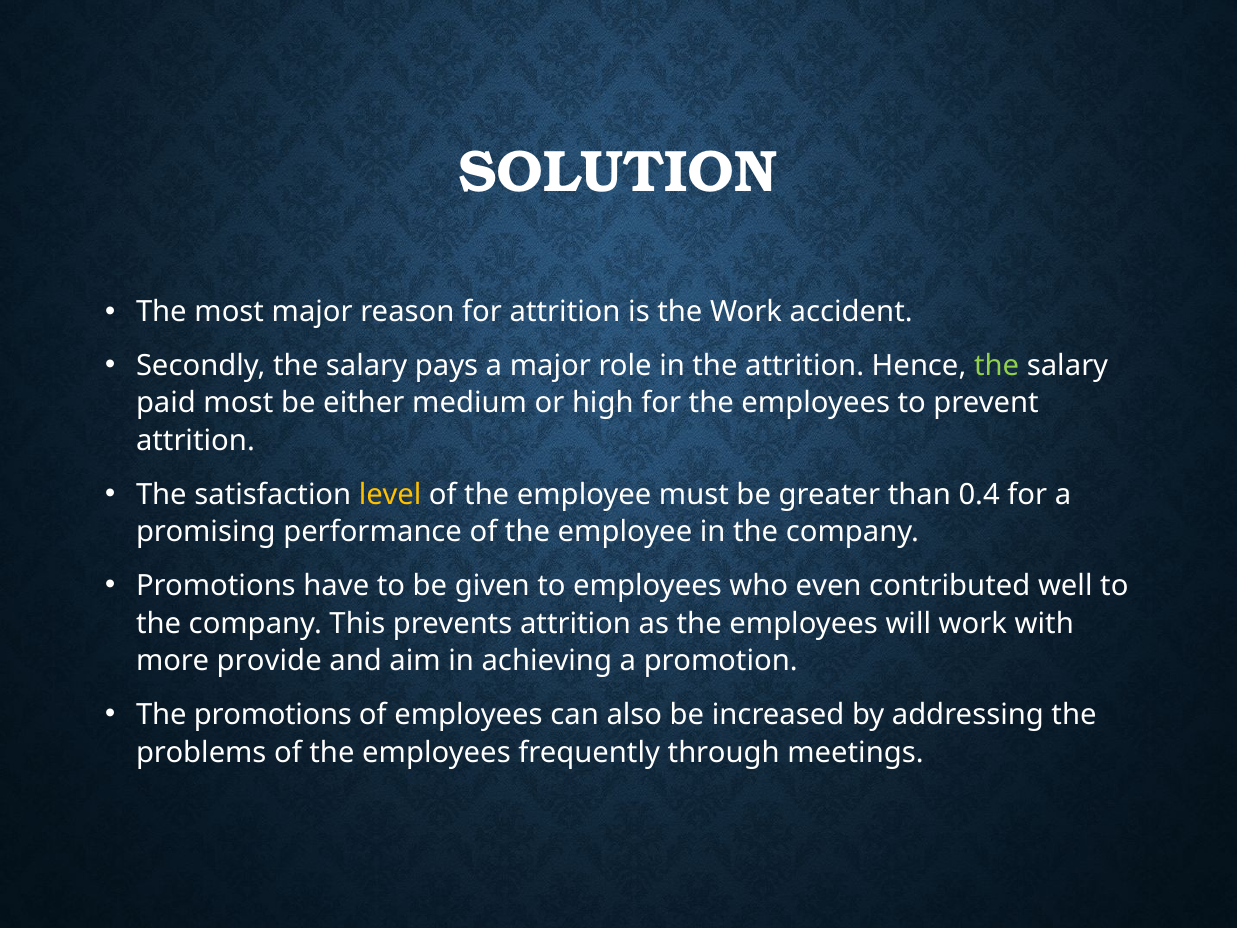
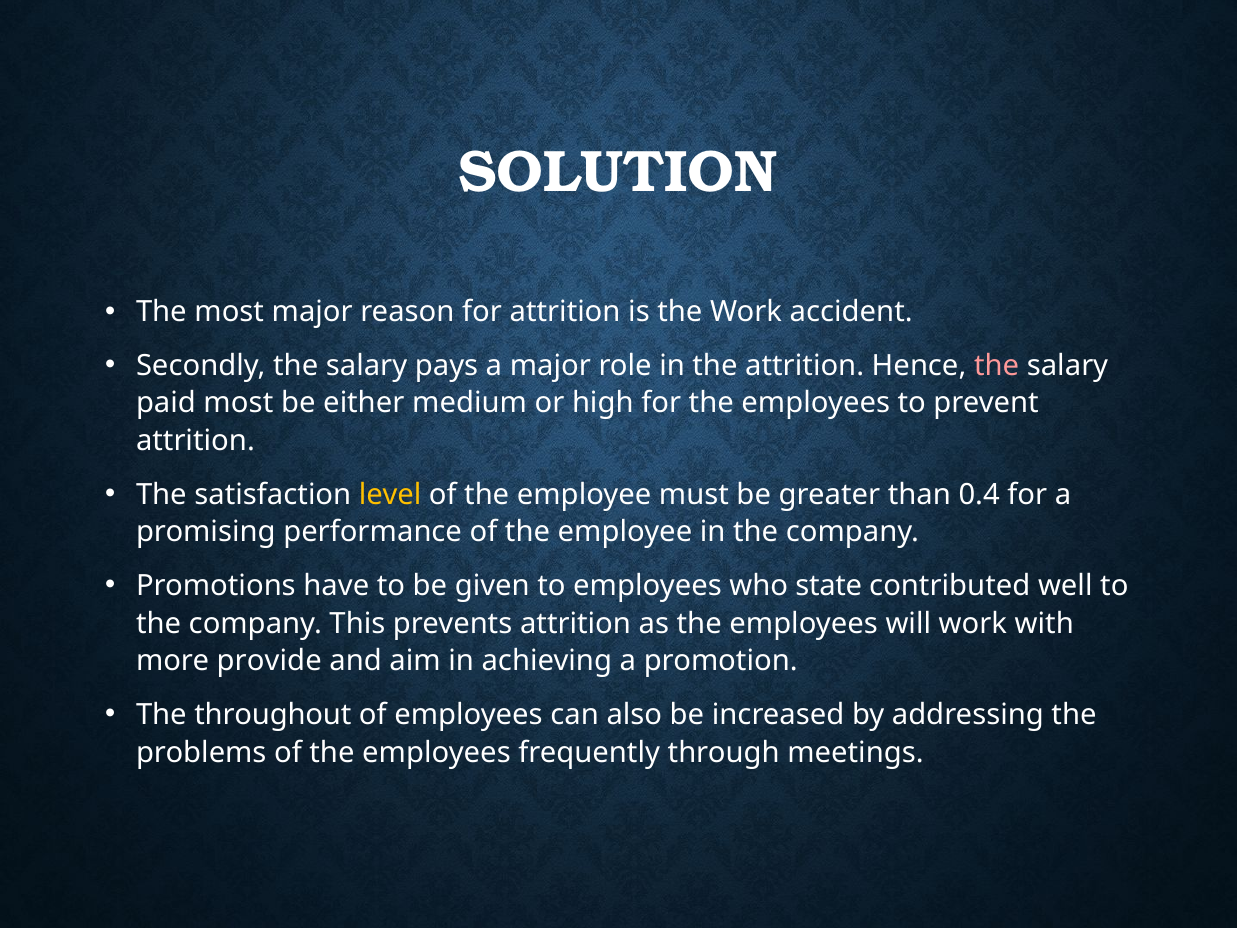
the colour: light green -> pink (997, 365)
even: even -> state (829, 585)
The promotions: promotions -> throughout (273, 714)
